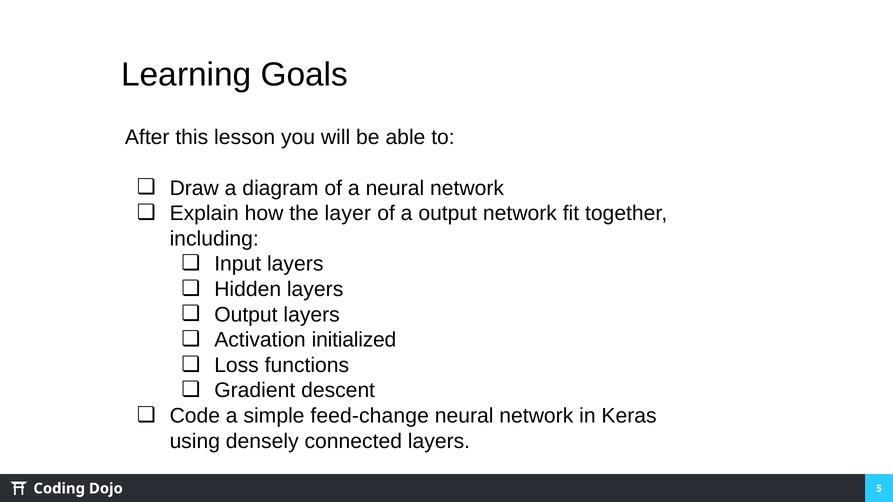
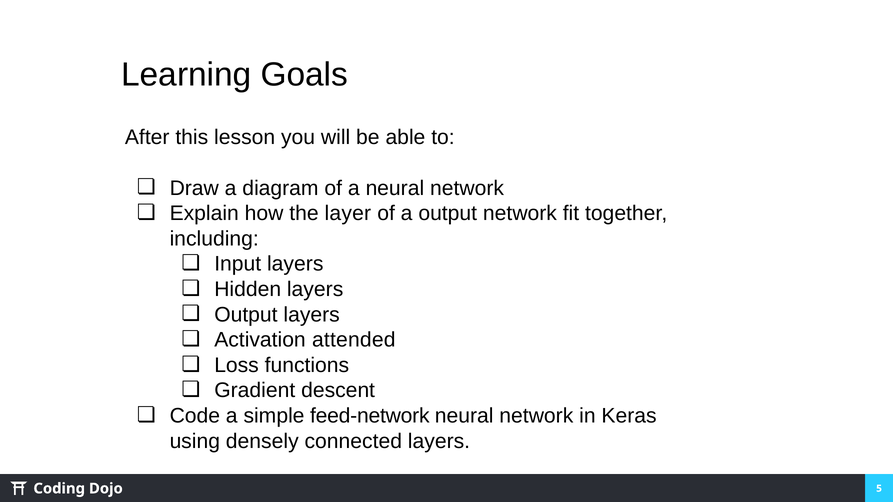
initialized: initialized -> attended (354, 340)
feed-change: feed-change -> feed-network (370, 416)
